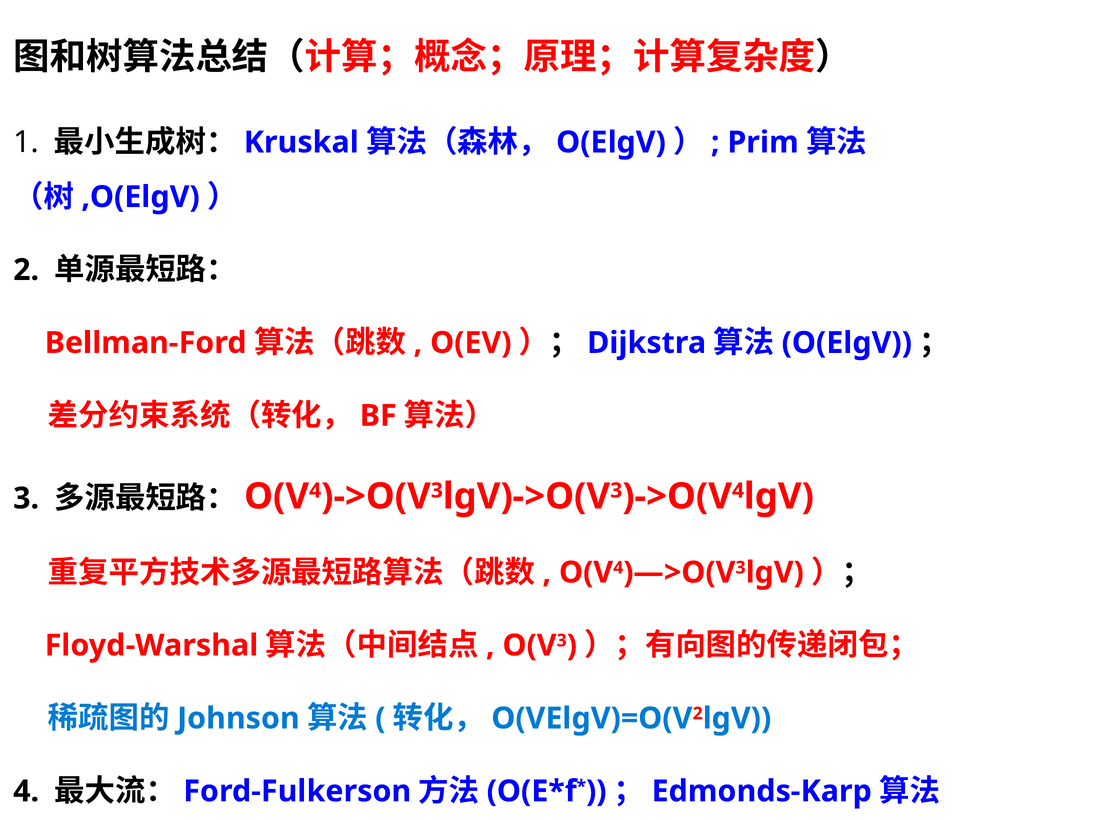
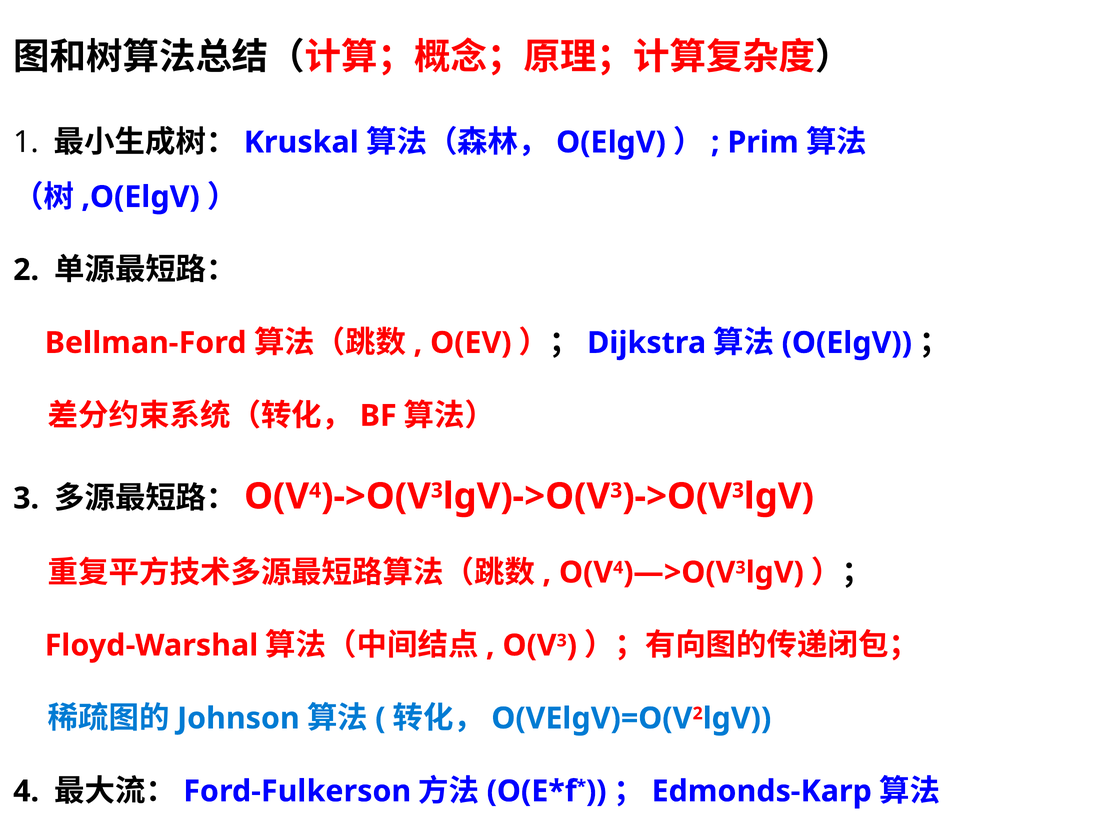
4: 4 -> 3 (738, 491)
